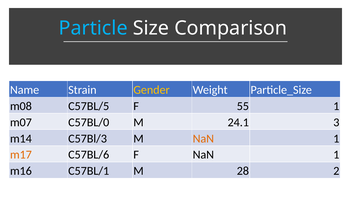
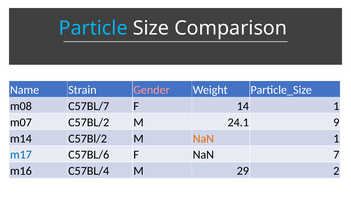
Gender colour: yellow -> pink (152, 90)
C57BL/5: C57BL/5 -> C57BL/7 (89, 106)
55: 55 -> 14 (243, 106)
m07 C57BL/0: C57BL/0 -> C57BL/2 (89, 123)
3: 3 -> 9 (336, 123)
m14 C57Bl/3: C57Bl/3 -> C57Bl/2 (88, 139)
m17 colour: orange -> blue (21, 155)
F NaN 1: 1 -> 7 (336, 155)
C57BL/1: C57BL/1 -> C57BL/4 (89, 171)
28: 28 -> 29 (243, 171)
